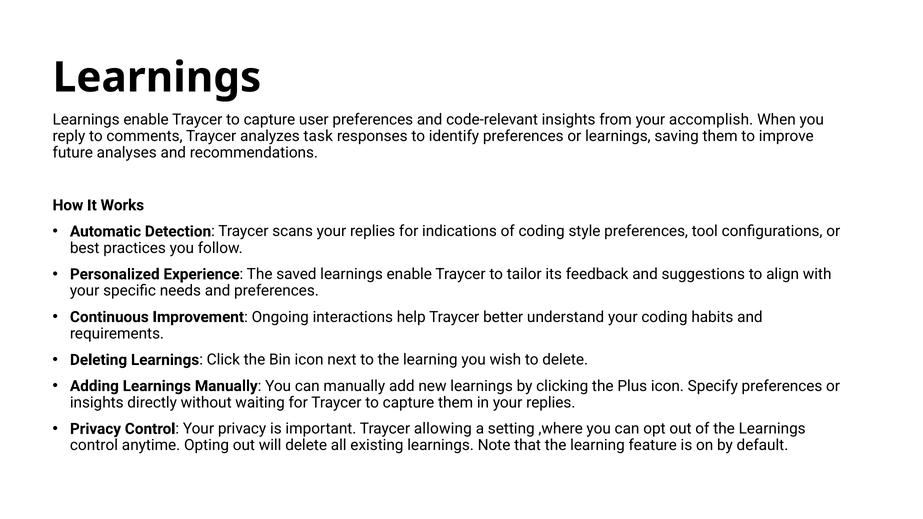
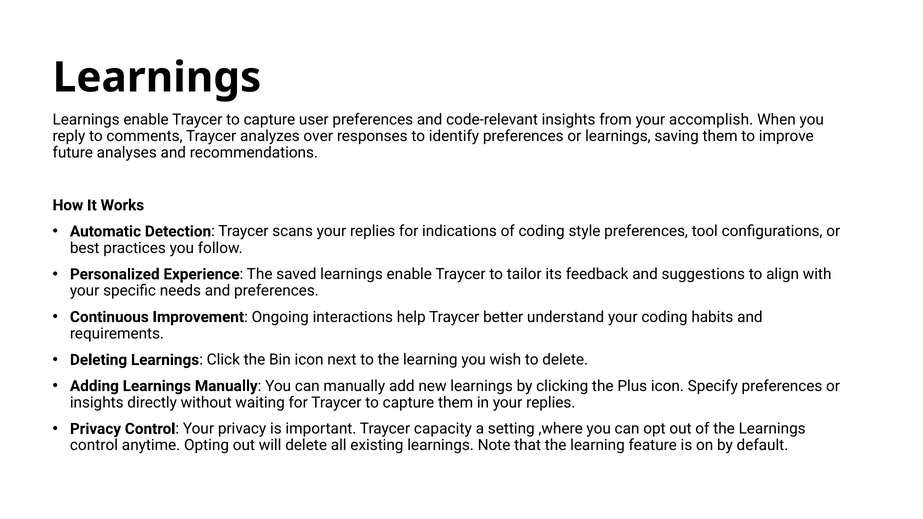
task: task -> over (318, 136)
allowing: allowing -> capacity (443, 429)
